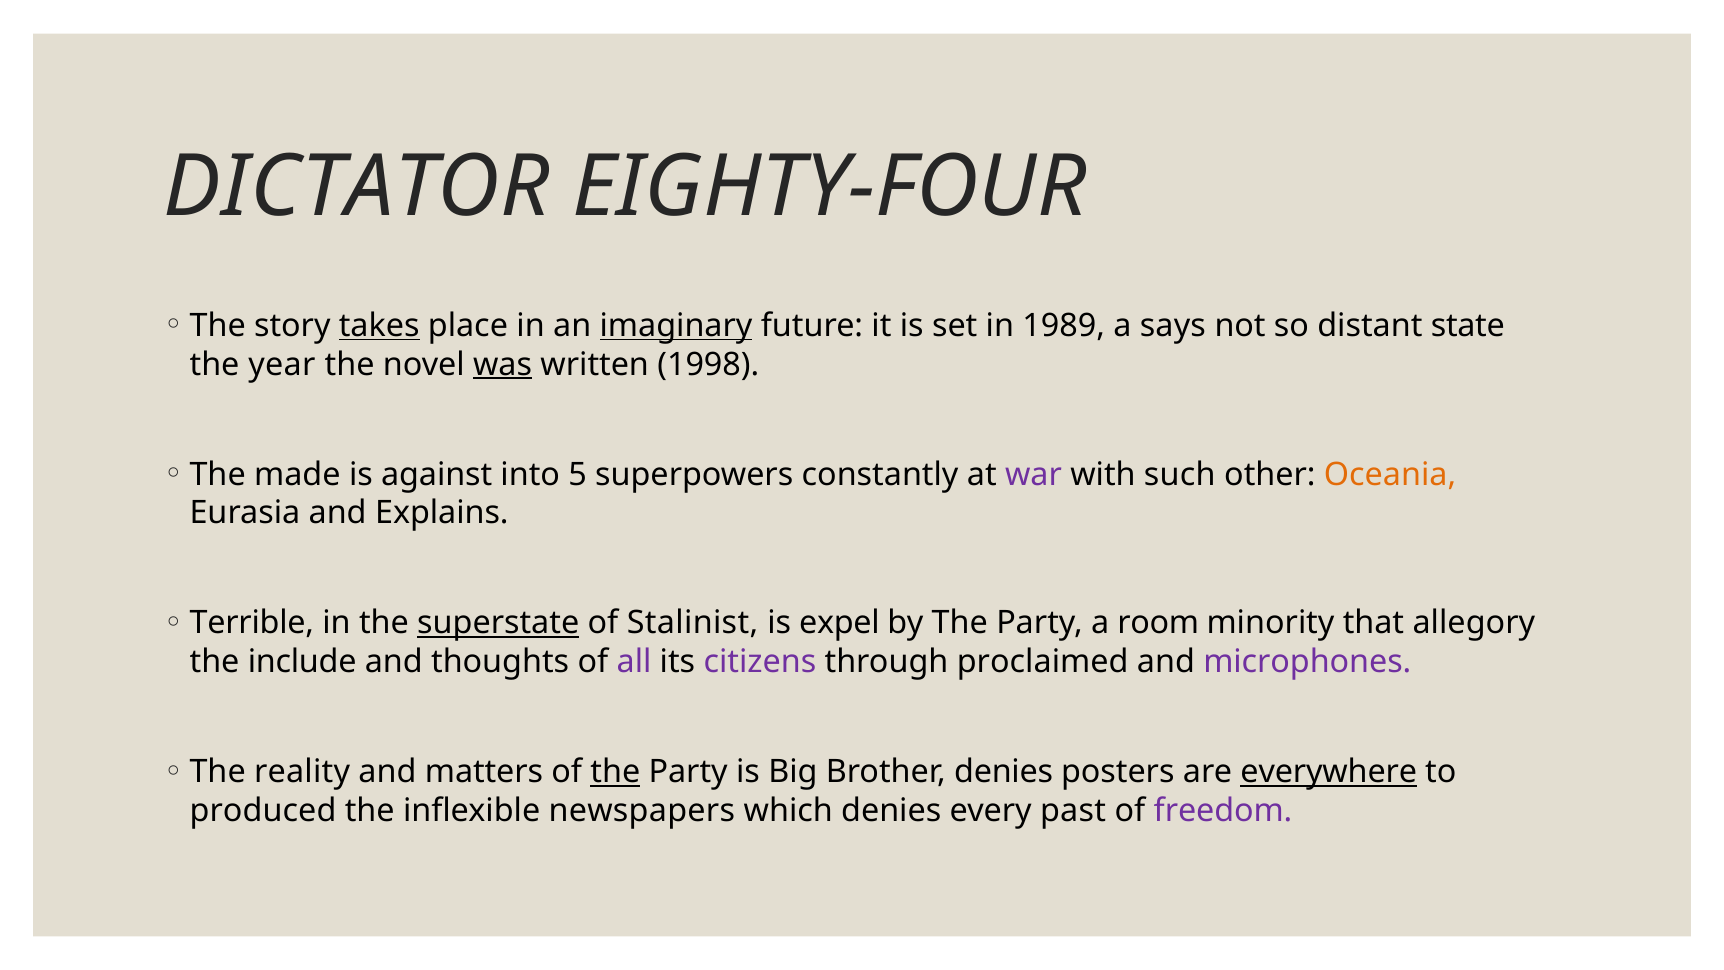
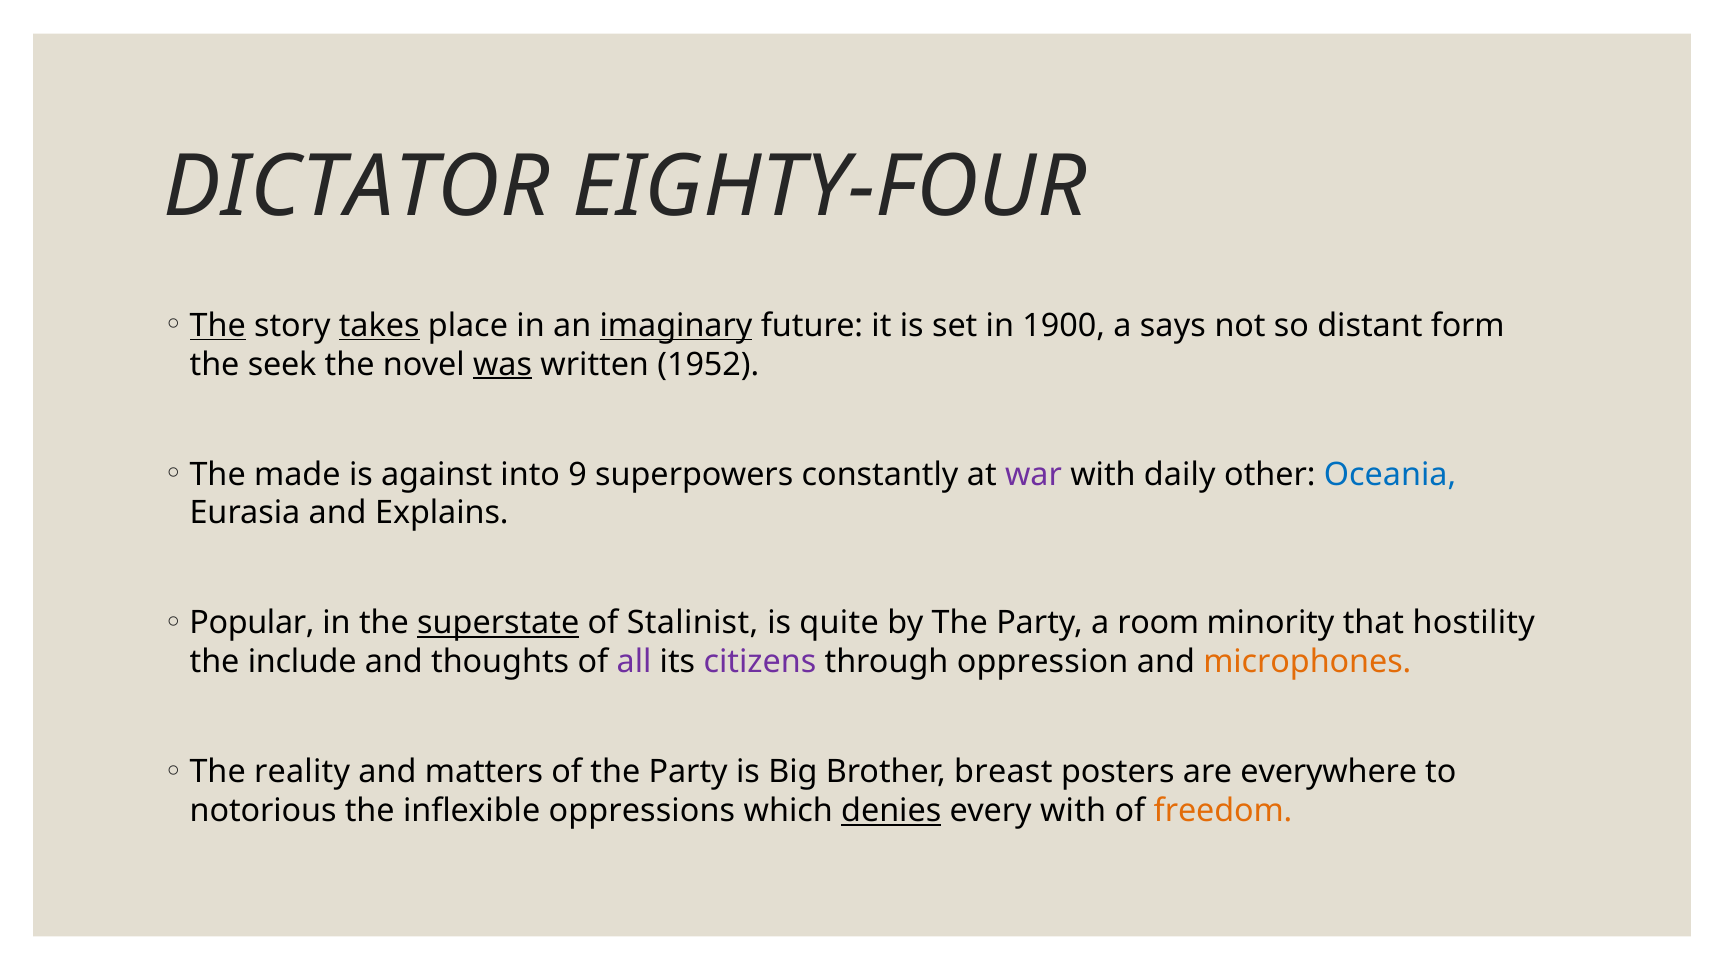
The underline: none -> present (218, 326)
1989: 1989 -> 1900 (1064, 326)
state: state -> form (1468, 326)
year: year -> seek (282, 364)
1998: 1998 -> 1952 (708, 364)
5: 5 -> 9 (578, 474)
such: such -> daily (1180, 474)
Oceania colour: orange -> blue (1390, 474)
Terrible: Terrible -> Popular (252, 623)
expel: expel -> quite (839, 623)
allegory: allegory -> hostility (1474, 623)
proclaimed: proclaimed -> oppression (1043, 662)
microphones colour: purple -> orange (1307, 662)
the underline: present -> none (615, 772)
Brother denies: denies -> breast (1003, 772)
everywhere underline: present -> none (1329, 772)
produced: produced -> notorious (263, 811)
newspapers: newspapers -> oppressions (642, 811)
denies underline: none -> present (891, 811)
every past: past -> with (1073, 811)
freedom colour: purple -> orange (1223, 811)
